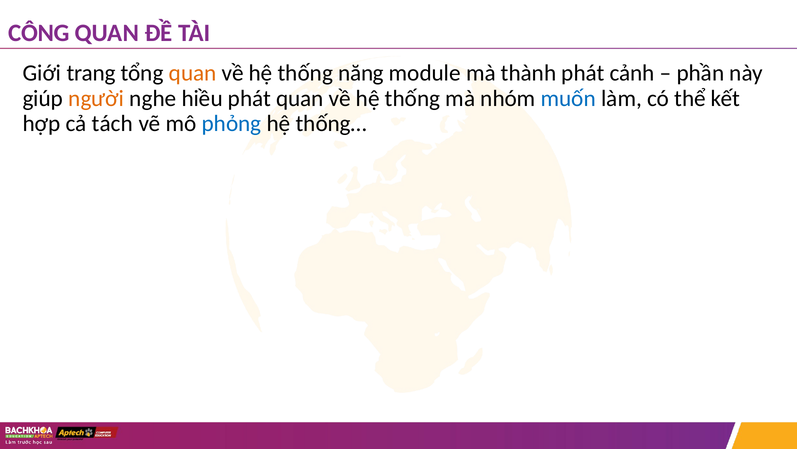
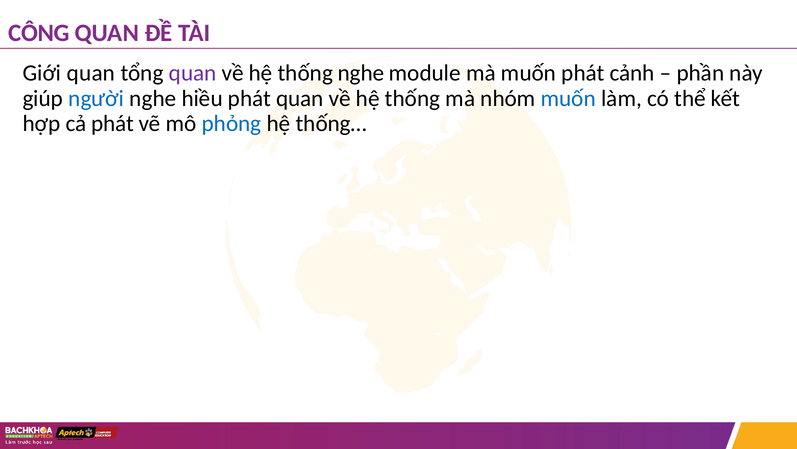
Giới trang: trang -> quan (91, 73)
quan colour: orange -> purple (193, 73)
thống năng: năng -> nghe (361, 73)
mà thành: thành -> muốn (529, 73)
người colour: orange -> blue (96, 98)
cả tách: tách -> phát (113, 123)
